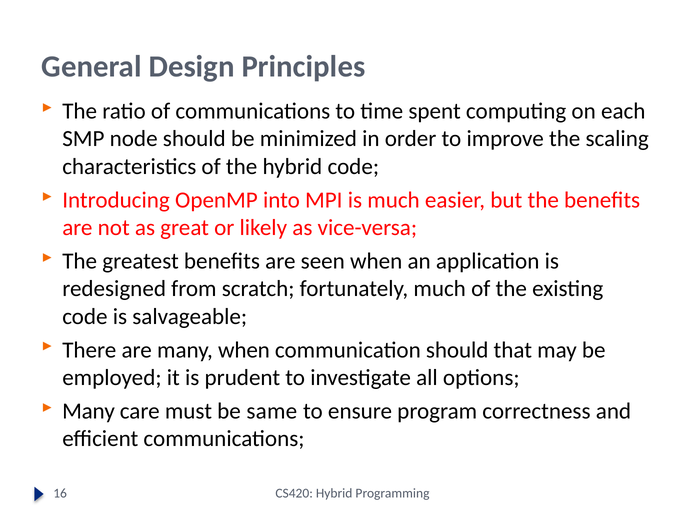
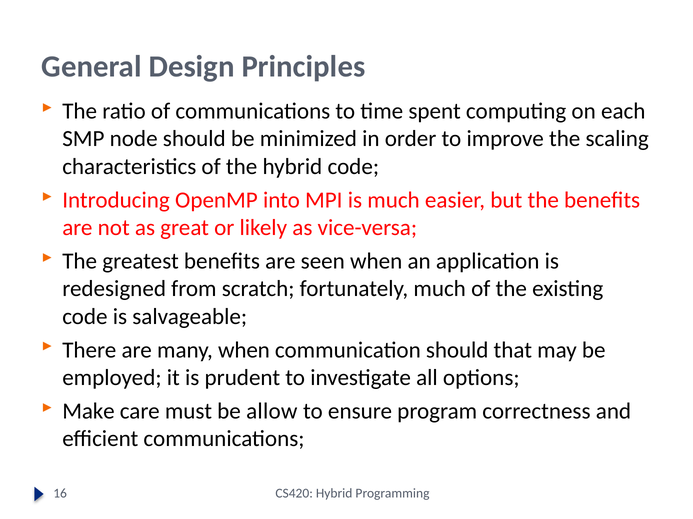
Many: Many -> Make (88, 412)
same: same -> allow (272, 412)
